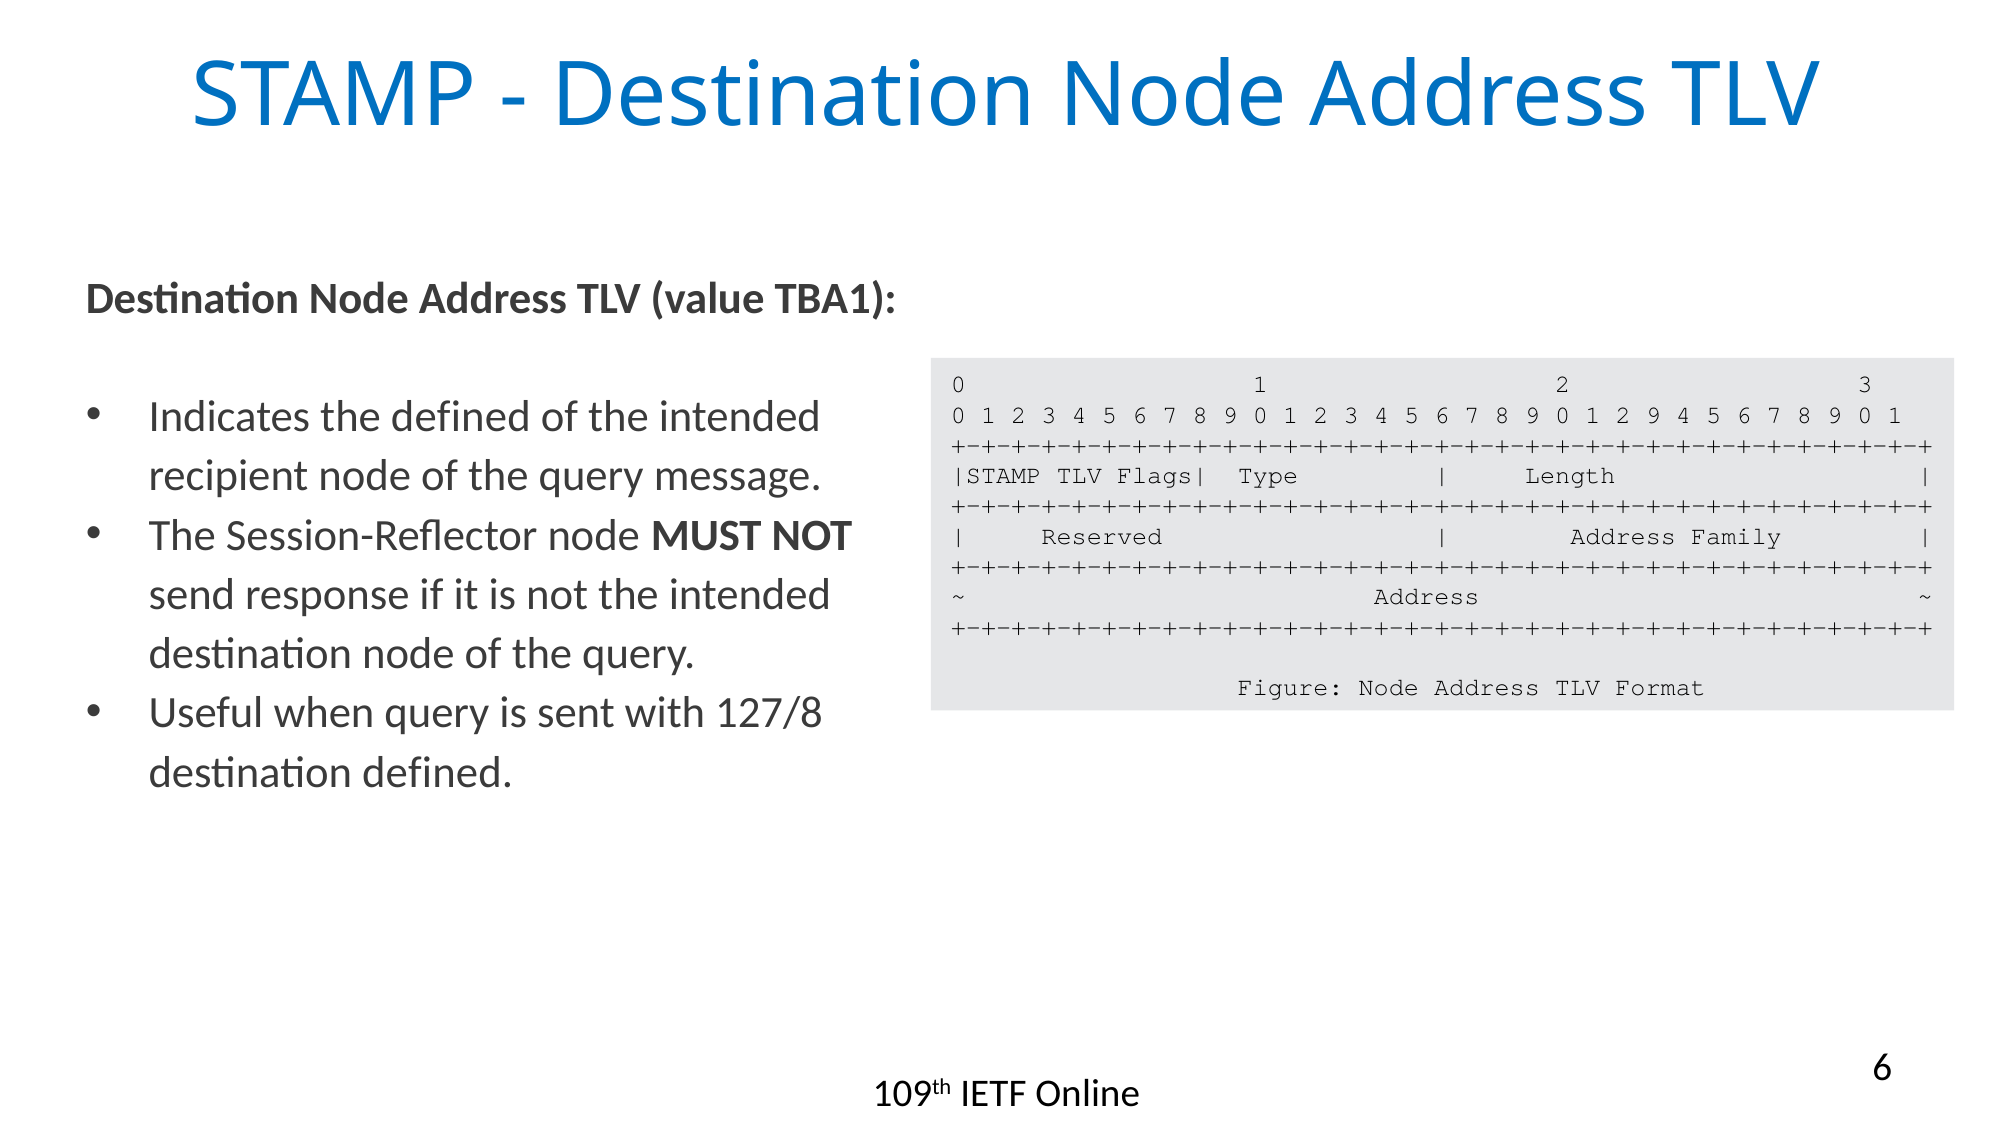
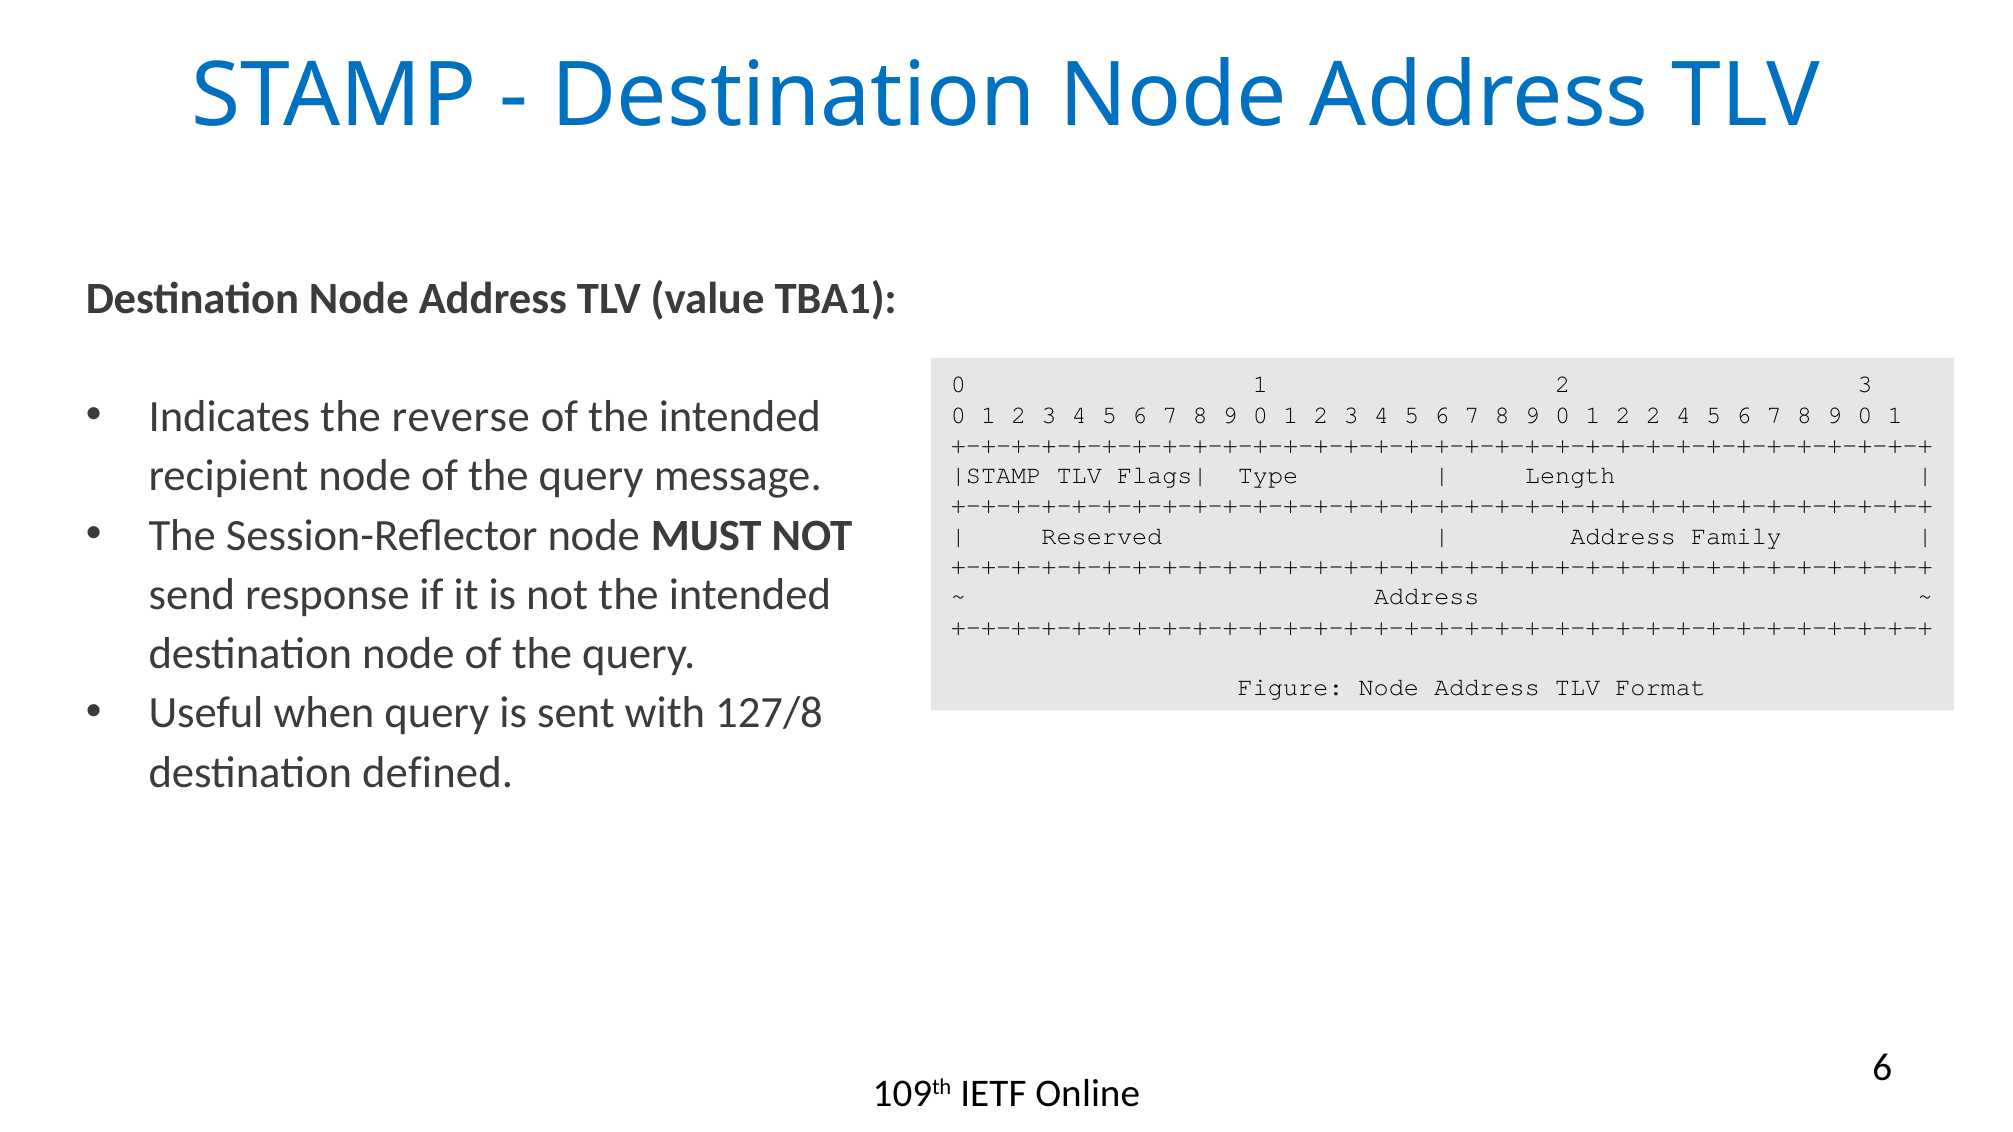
the defined: defined -> reverse (461, 417)
2 9: 9 -> 2 (1653, 415)
